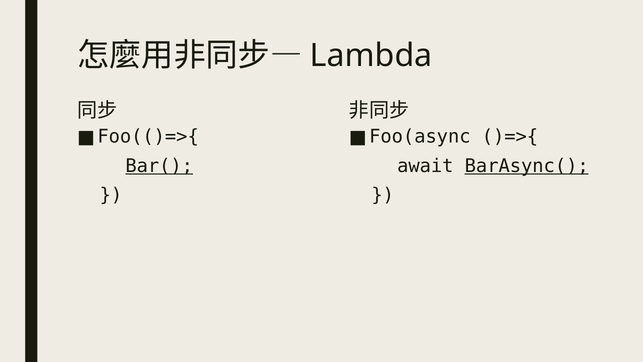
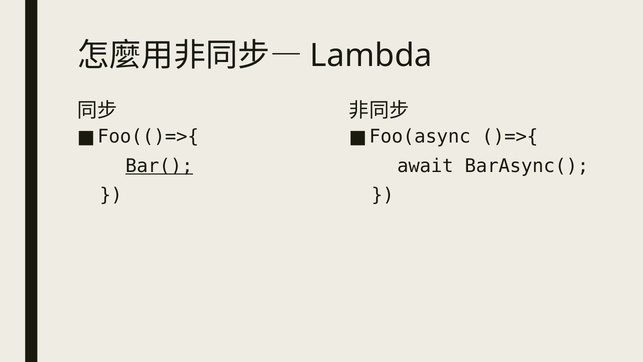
BarAsync( underline: present -> none (527, 166)
